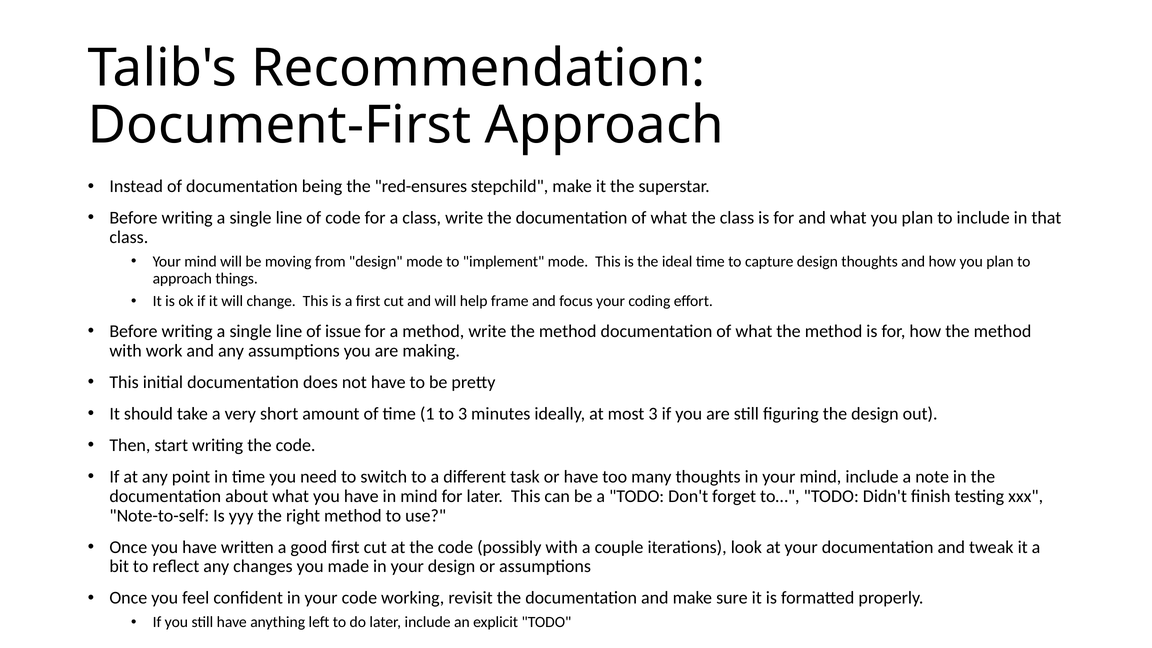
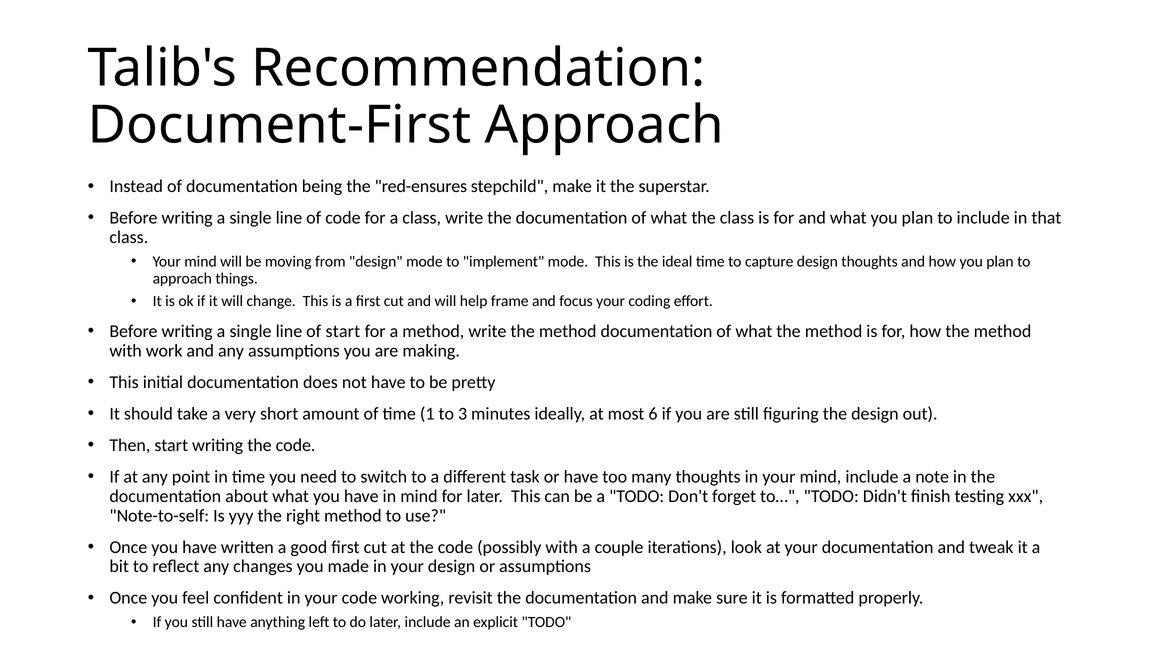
of issue: issue -> start (343, 331)
most 3: 3 -> 6 (653, 414)
